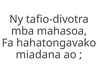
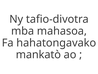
miadana: miadana -> mankatò (38, 54)
